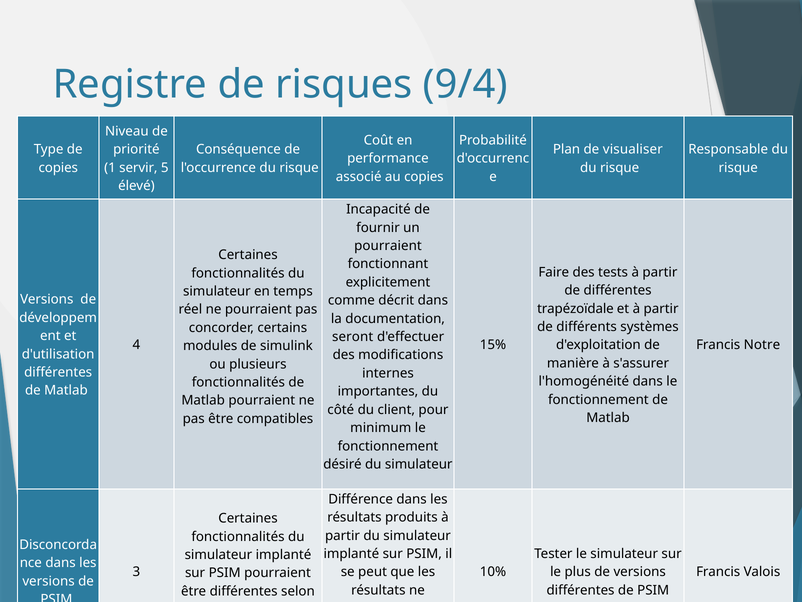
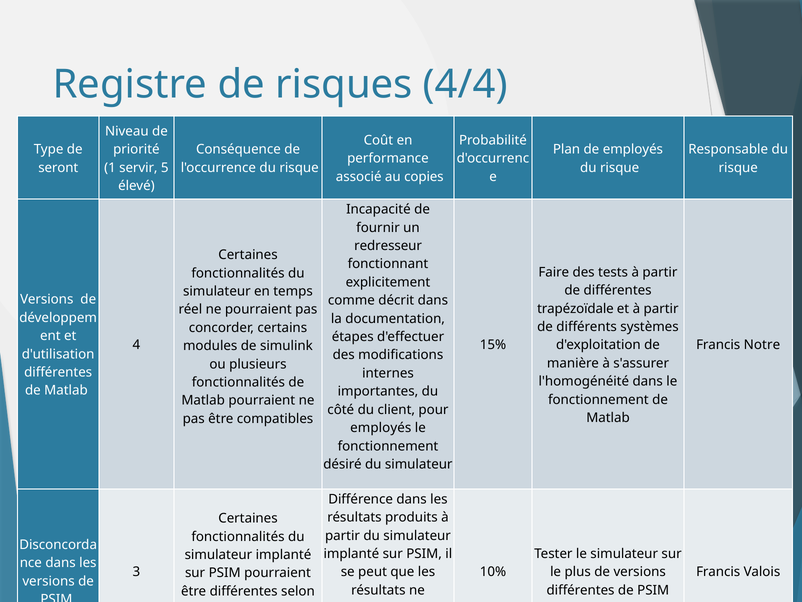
9/4: 9/4 -> 4/4 (465, 84)
de visualiser: visualiser -> employés (633, 149)
copies: copies -> seront (58, 167)
pourraient: pourraient -> redresseur (388, 246)
seront: seront -> étapes (353, 337)
minimum: minimum -> employés (381, 428)
